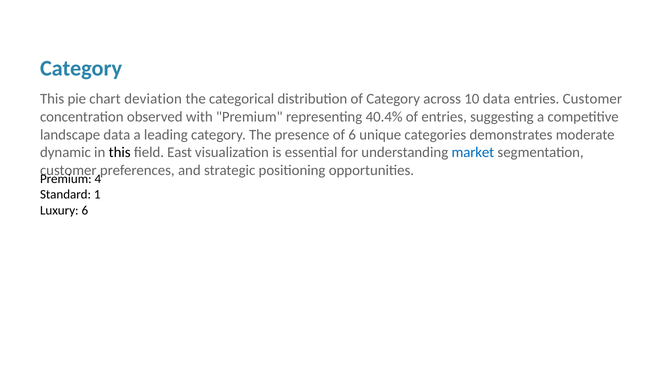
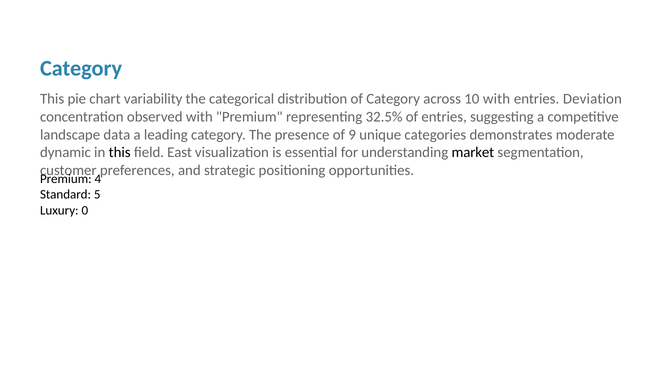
deviation: deviation -> variability (153, 99)
10 data: data -> with (497, 99)
entries Customer: Customer -> Deviation (592, 99)
40.4%: 40.4% -> 32.5% (384, 117)
of 6: 6 -> 9 (352, 135)
market colour: blue -> black (473, 153)
1: 1 -> 5 (97, 195)
Luxury 6: 6 -> 0 (85, 210)
